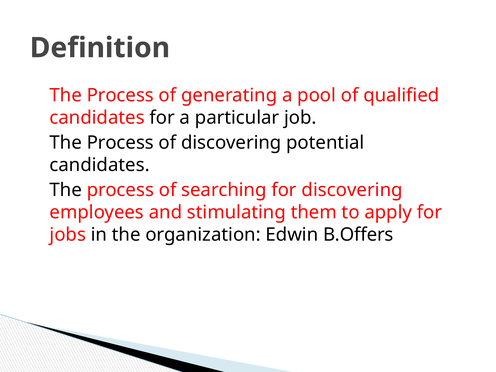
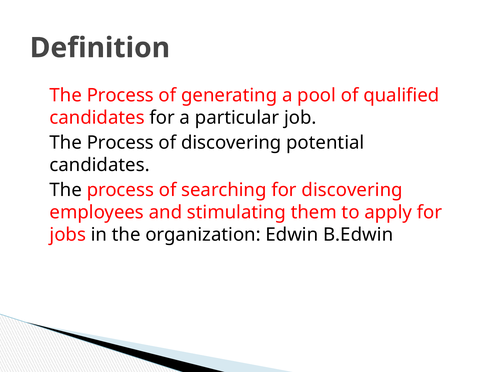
B.Offers: B.Offers -> B.Edwin (358, 235)
